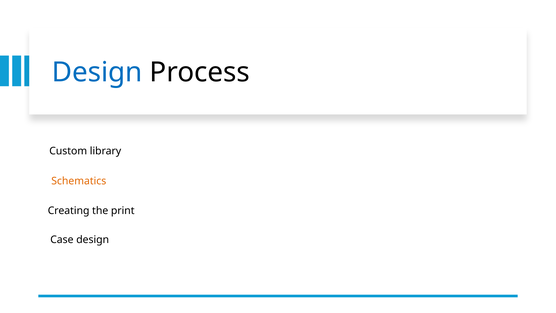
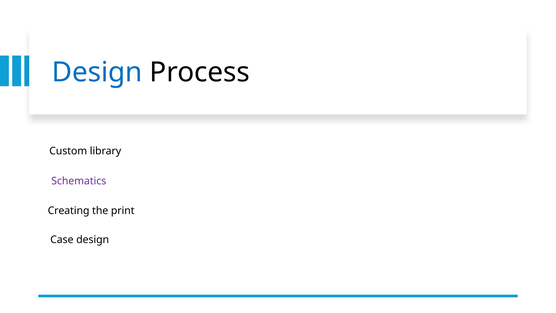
Schematics colour: orange -> purple (79, 181)
